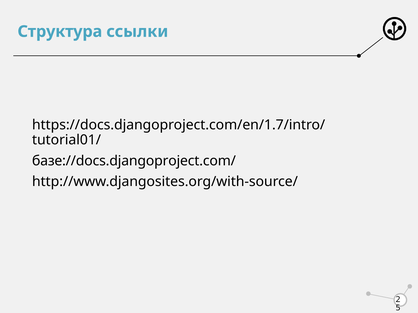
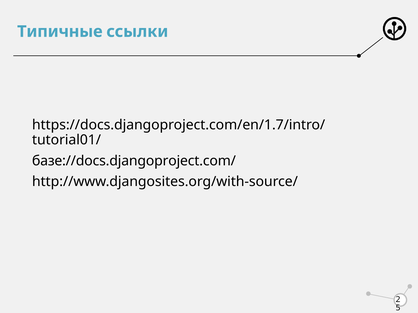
Структура: Структура -> Типичные (60, 32)
